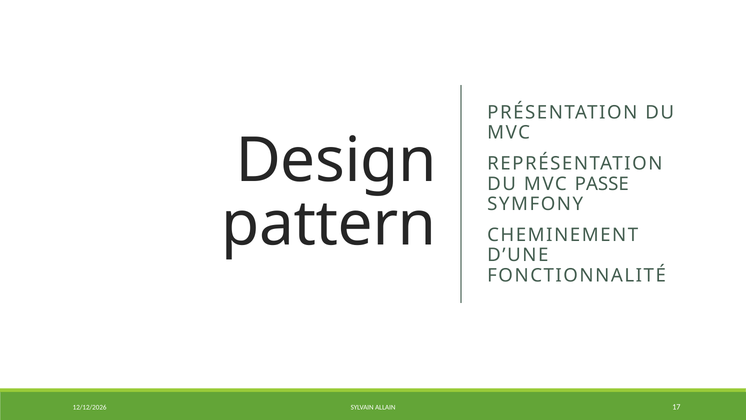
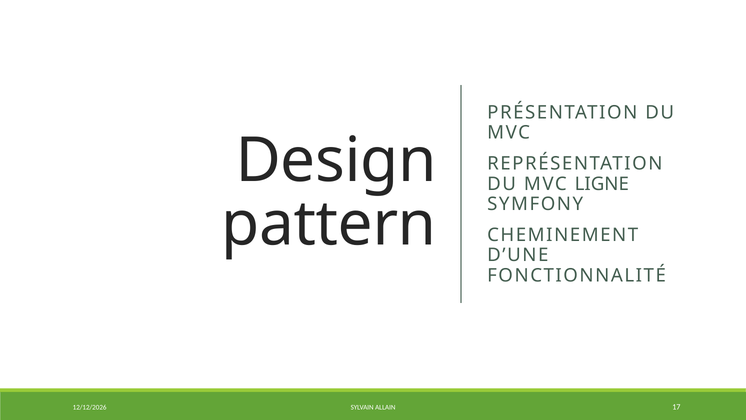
PASSE: PASSE -> LIGNE (602, 184)
